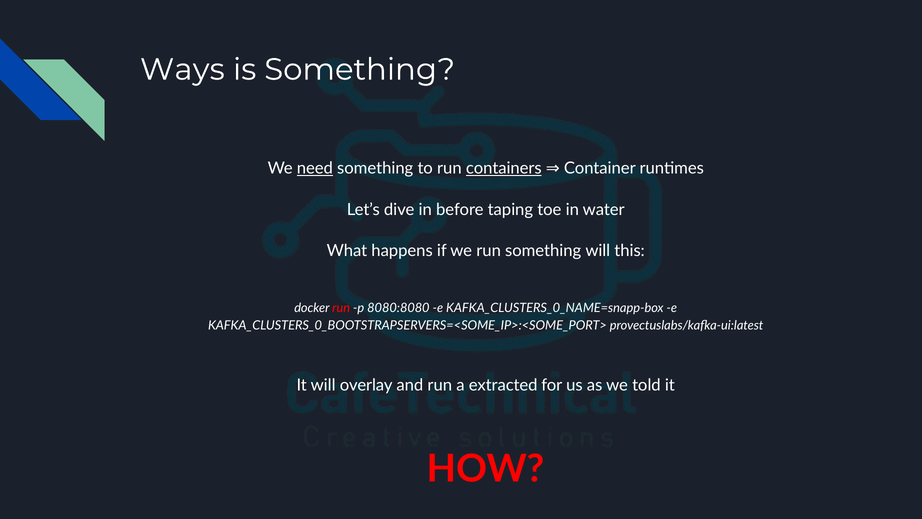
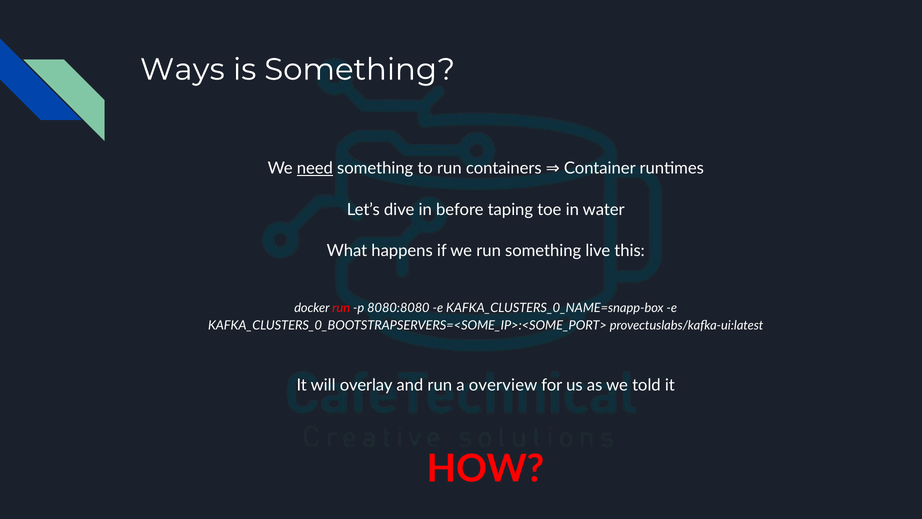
containers underline: present -> none (504, 168)
something will: will -> live (598, 251)
extracted: extracted -> overview (503, 385)
